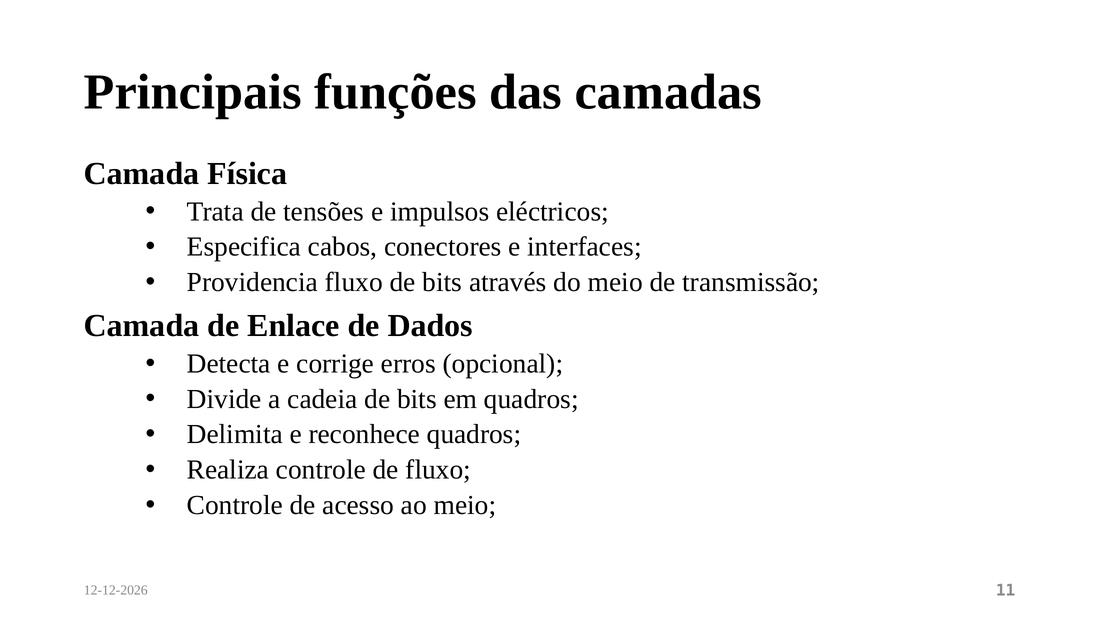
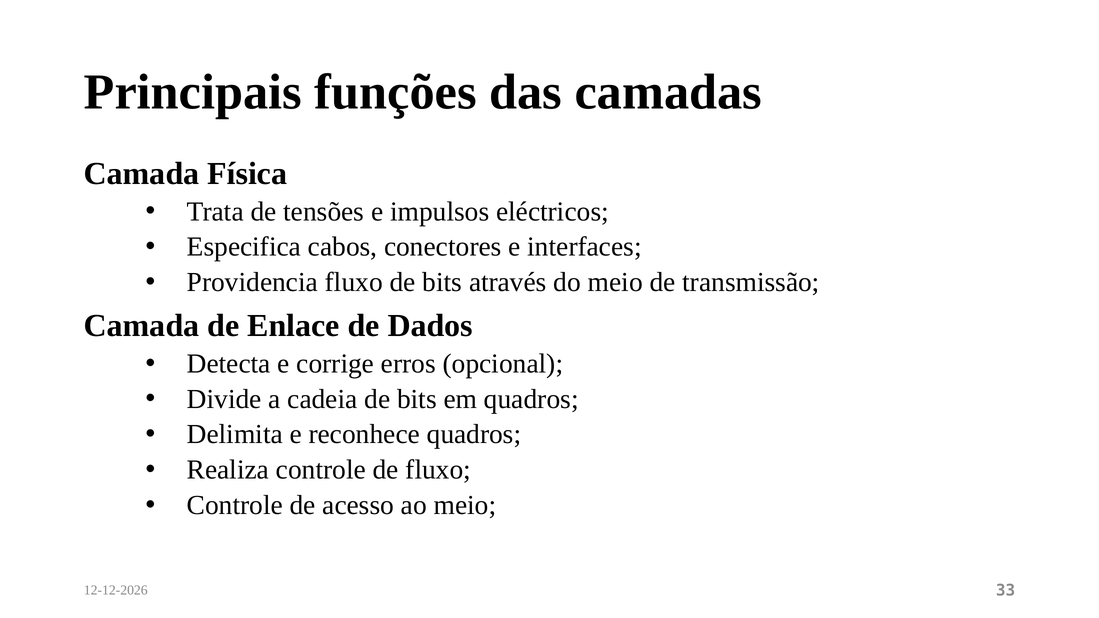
11: 11 -> 33 (1006, 591)
